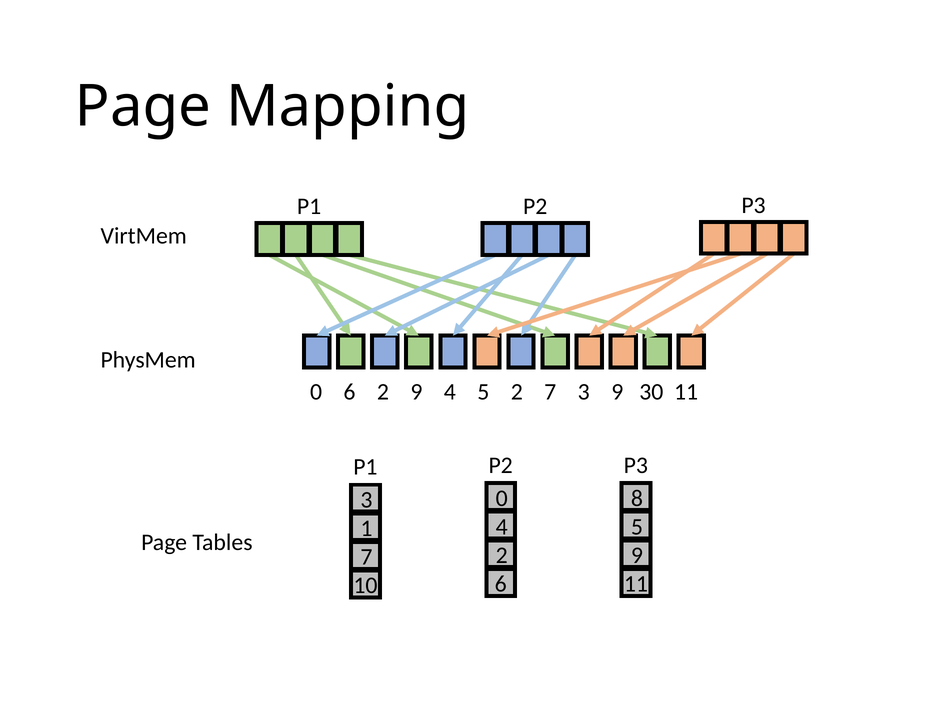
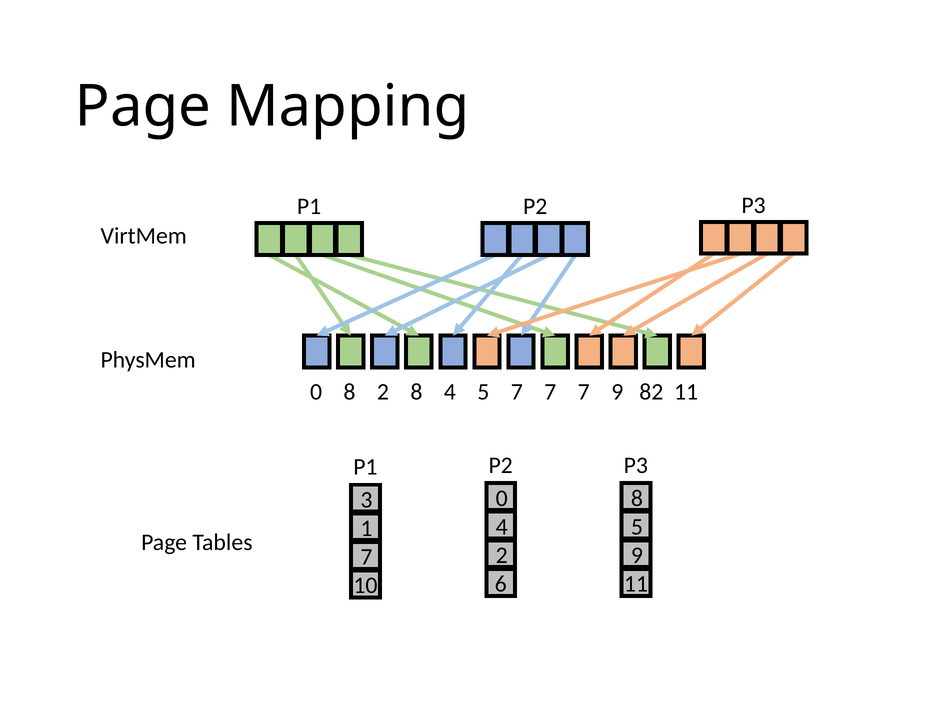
0 6: 6 -> 8 (349, 392)
2 9: 9 -> 8 (416, 392)
5 2: 2 -> 7 (517, 392)
3: 3 -> 7 (584, 392)
30: 30 -> 82 (651, 392)
